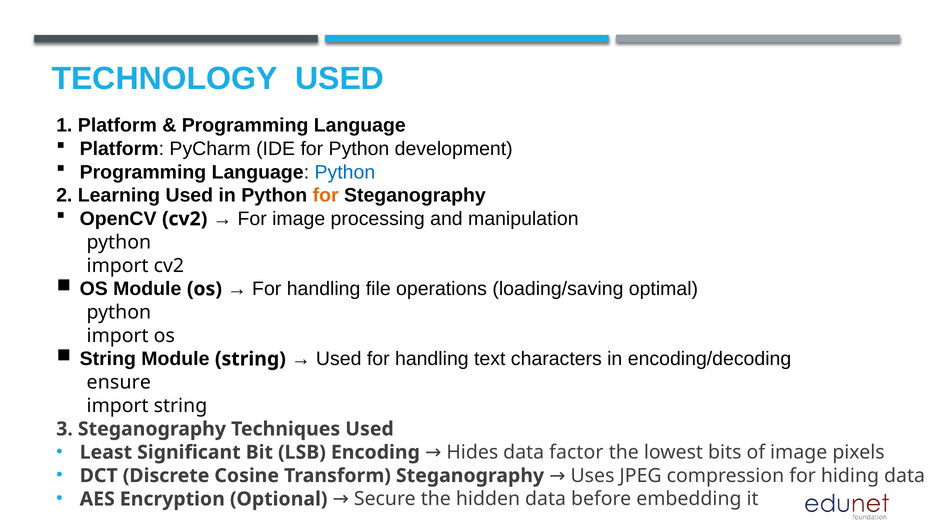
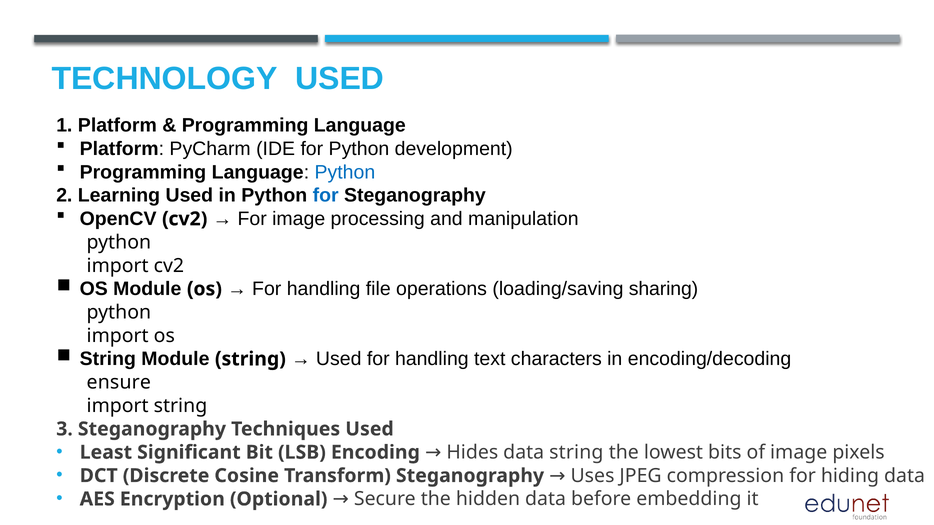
for colour: orange -> blue (326, 196)
optimal: optimal -> sharing (664, 289)
data factor: factor -> string (576, 453)
